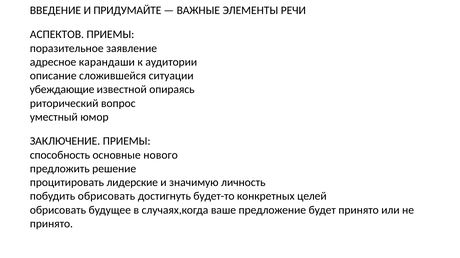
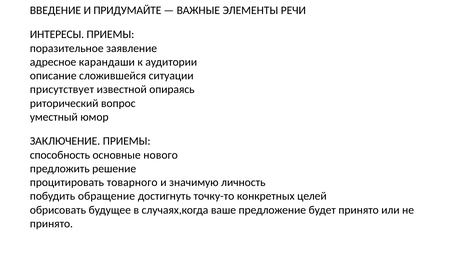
АСПЕКТОВ: АСПЕКТОВ -> ИНТЕРЕСЫ (57, 35)
убеждающие: убеждающие -> присутствует (62, 90)
лидерские: лидерские -> товарного (132, 183)
побудить обрисовать: обрисовать -> обращение (106, 197)
будет-то: будет-то -> точку-то (214, 197)
